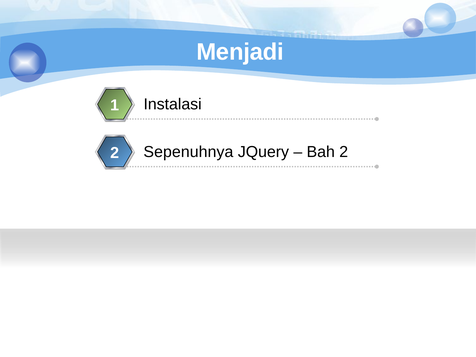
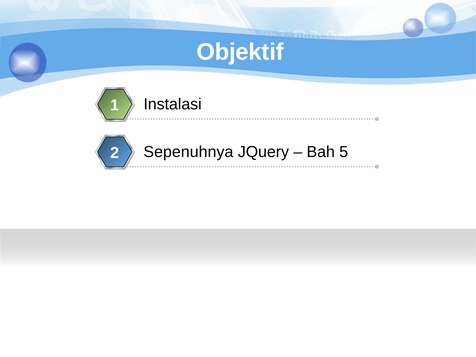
Menjadi: Menjadi -> Objektif (240, 52)
Bah 2: 2 -> 5 (344, 152)
